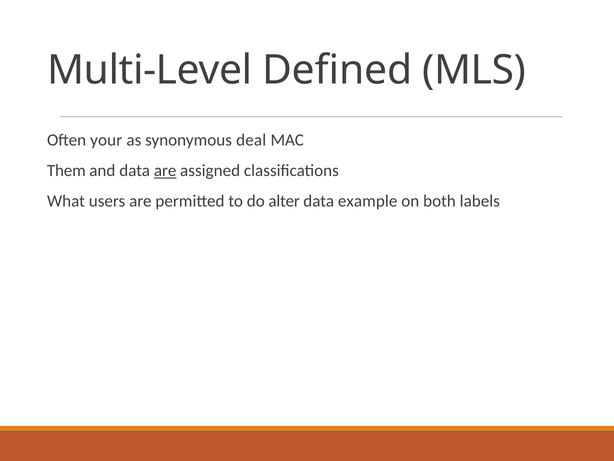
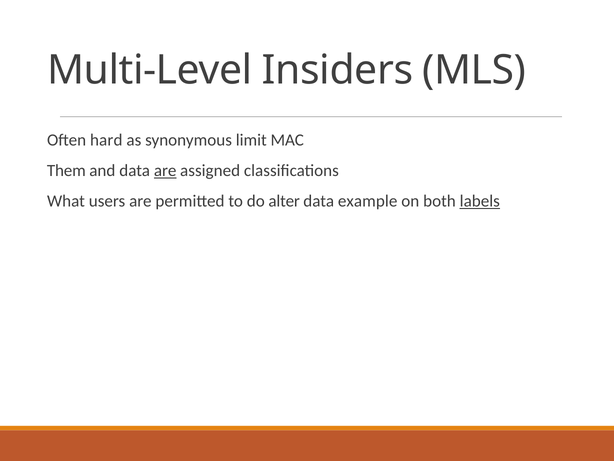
Defined: Defined -> Insiders (337, 70)
your: your -> hard (106, 140)
deal: deal -> limit (251, 140)
labels underline: none -> present (480, 201)
